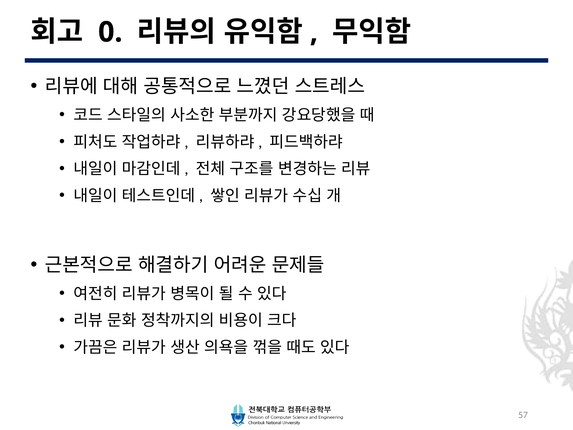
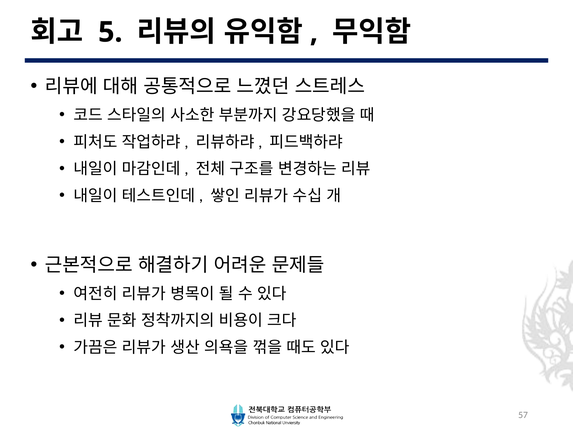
0: 0 -> 5 (110, 32)
